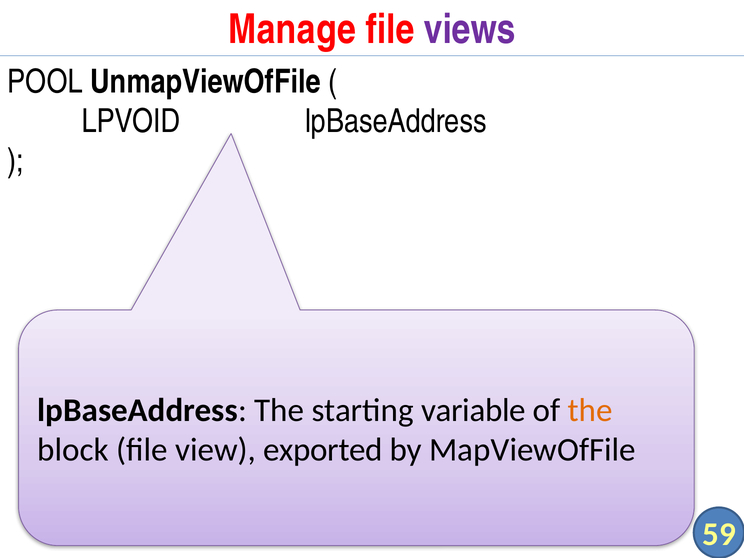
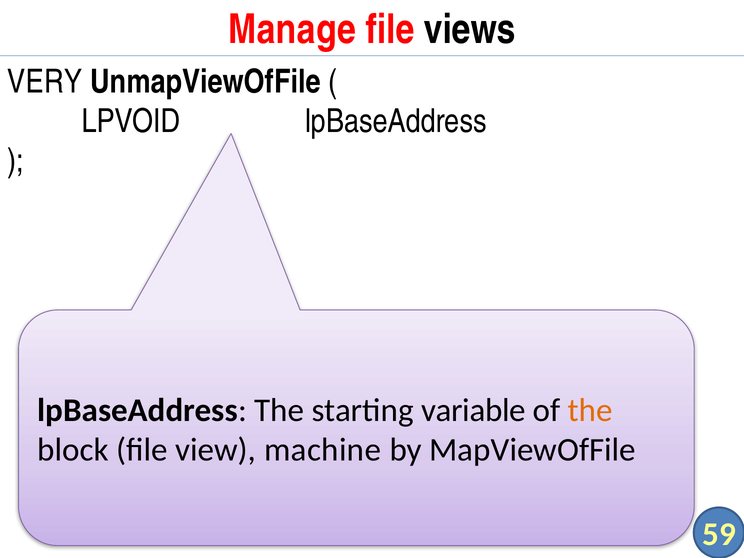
views colour: purple -> black (470, 30)
POOL: POOL -> VERY (45, 82)
exported: exported -> machine (323, 450)
